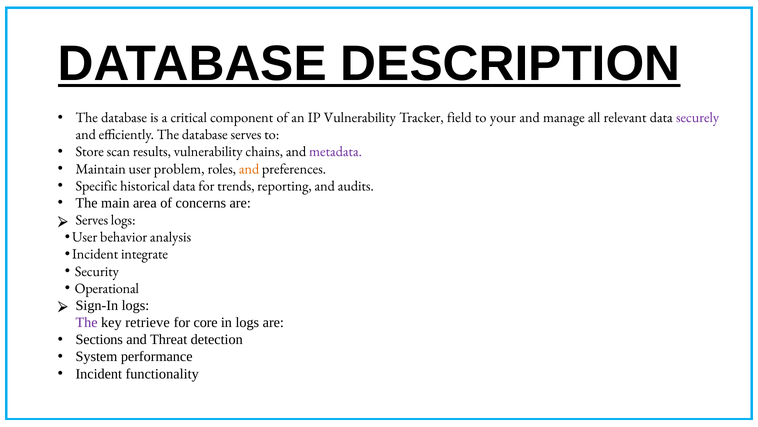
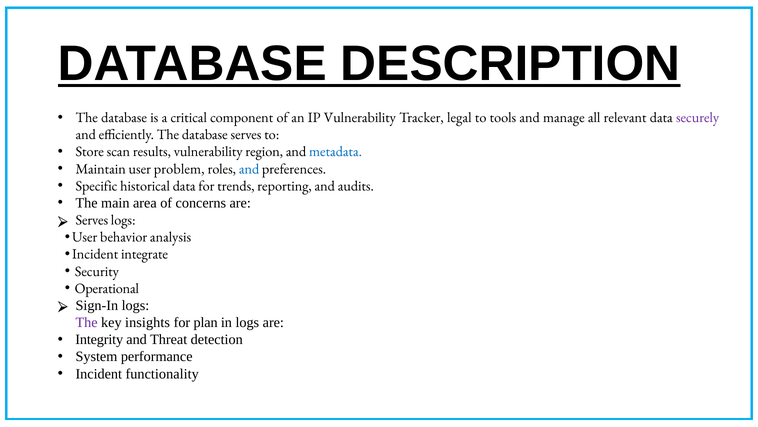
field: field -> legal (459, 117)
your: your -> tools (503, 117)
chains: chains -> region (264, 152)
metadata colour: purple -> blue (336, 152)
and colour: orange -> blue (249, 169)
retrieve: retrieve -> insights (148, 322)
core: core -> plan (206, 322)
Sections: Sections -> Integrity (99, 339)
